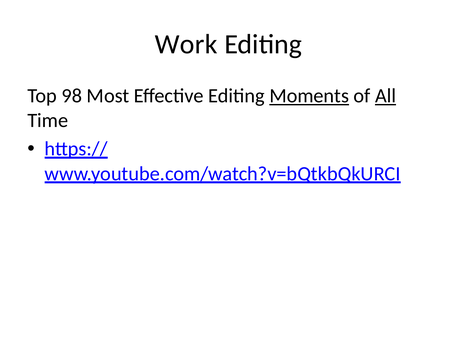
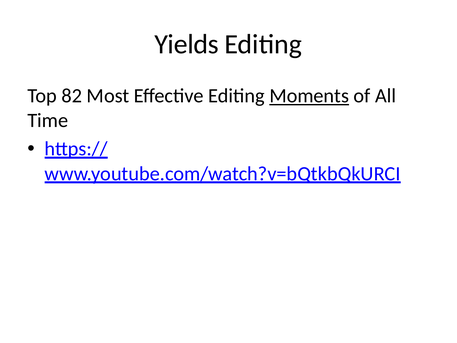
Work: Work -> Yields (187, 44)
98: 98 -> 82 (72, 96)
All underline: present -> none (386, 96)
